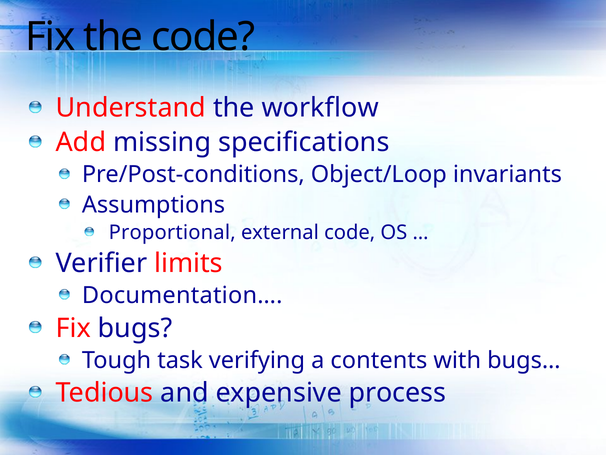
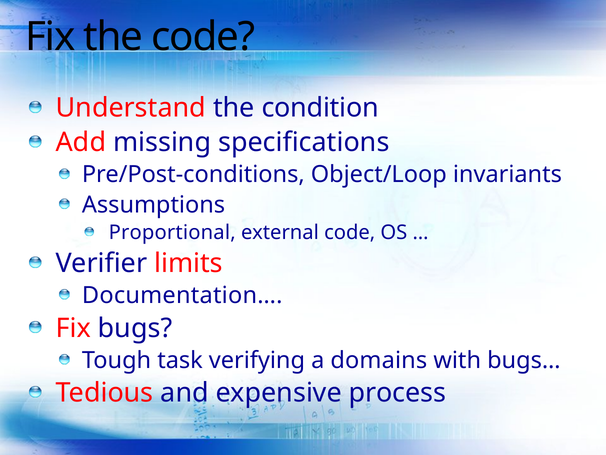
workflow: workflow -> condition (320, 108)
contents: contents -> domains (379, 360)
